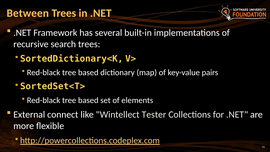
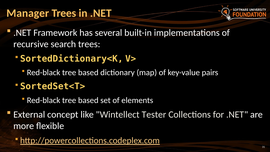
Between: Between -> Manager (28, 13)
connect: connect -> concept (63, 114)
